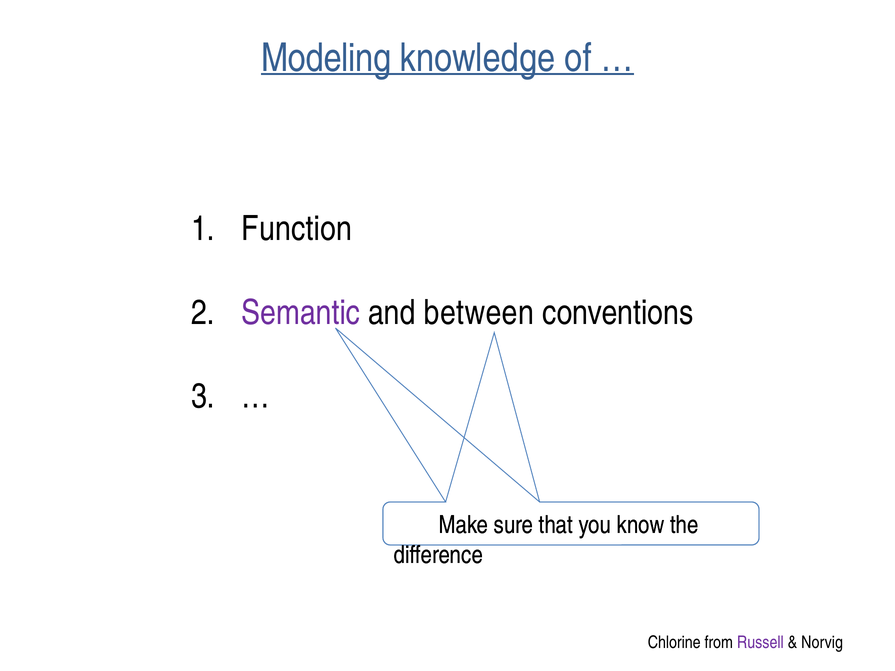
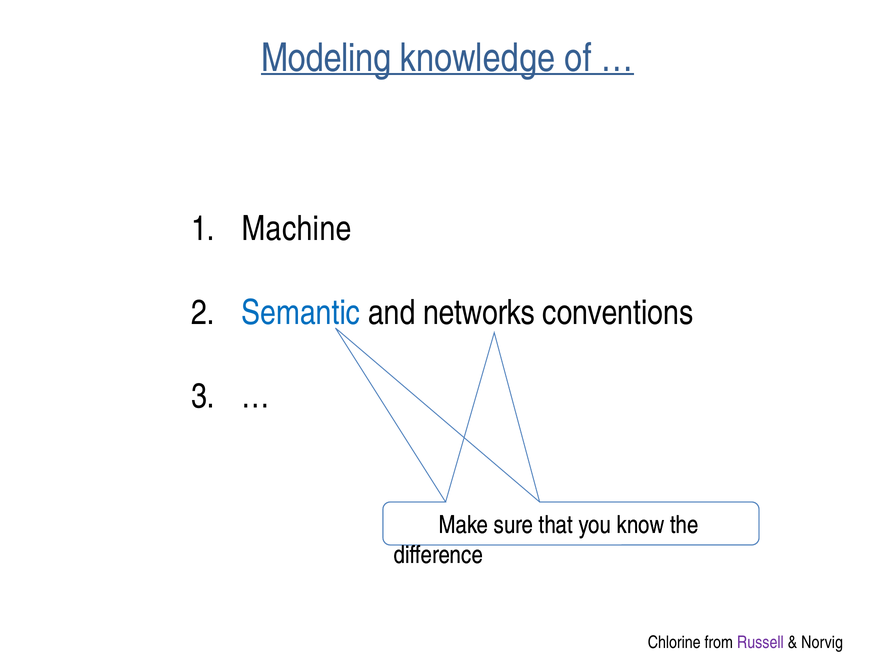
Function: Function -> Machine (297, 229)
Semantic colour: purple -> blue (301, 313)
between: between -> networks (479, 313)
